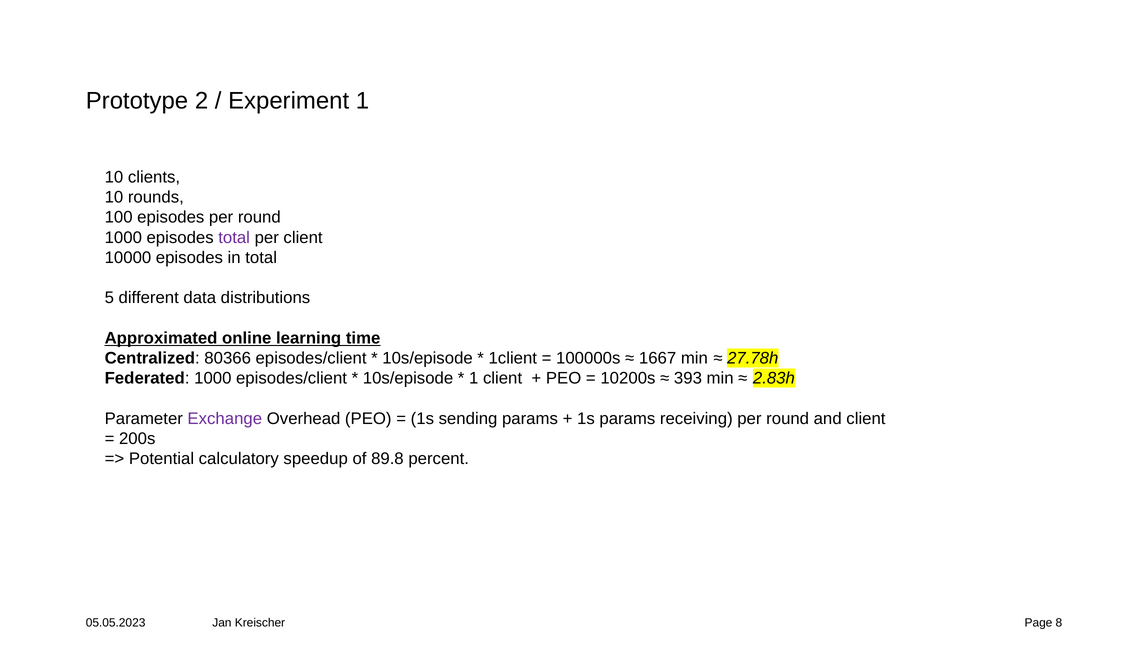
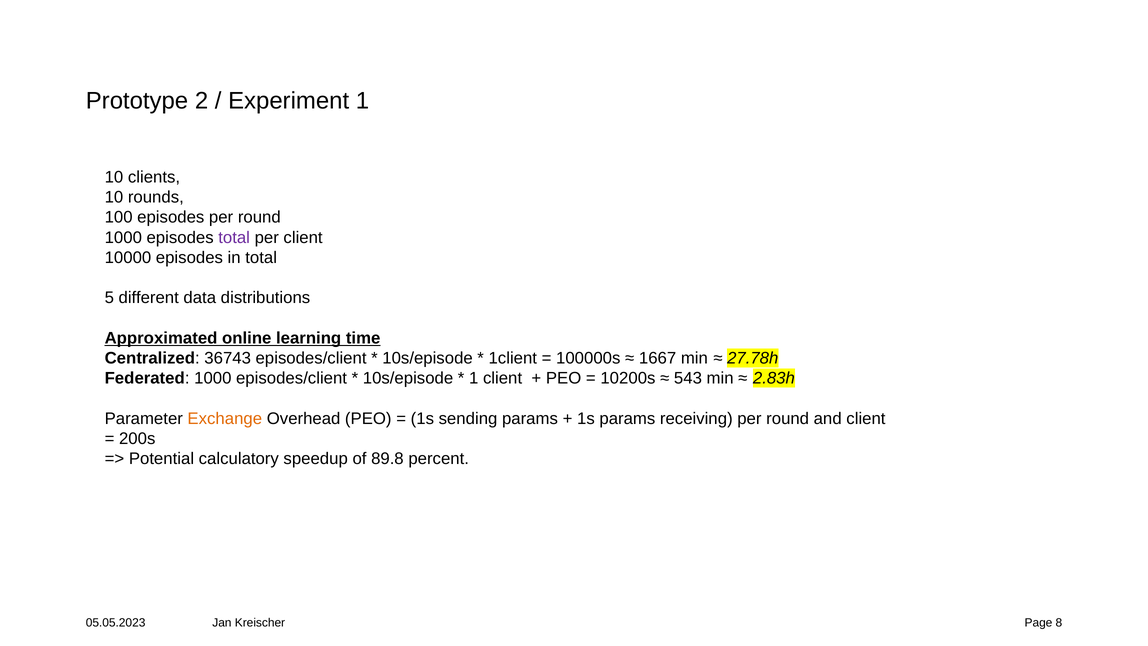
80366: 80366 -> 36743 (228, 358)
393: 393 -> 543 (688, 378)
Exchange colour: purple -> orange (225, 418)
